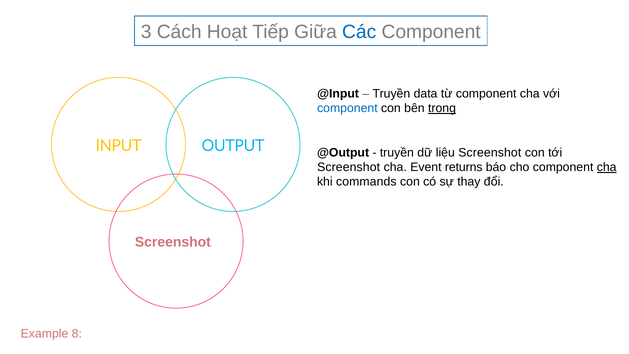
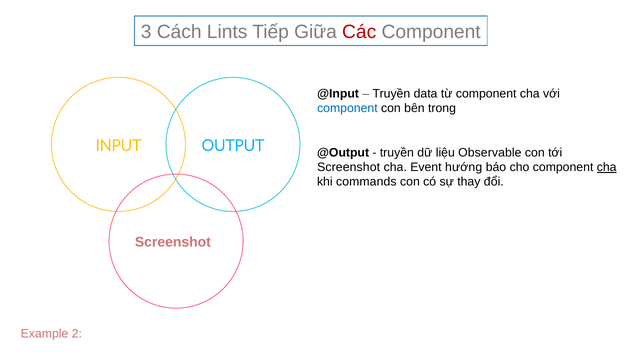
Hoạt: Hoạt -> Lints (227, 32)
Các colour: blue -> red (359, 32)
trong underline: present -> none (442, 108)
liệu Screenshot: Screenshot -> Observable (490, 152)
returns: returns -> hướng (464, 167)
8: 8 -> 2 (77, 333)
